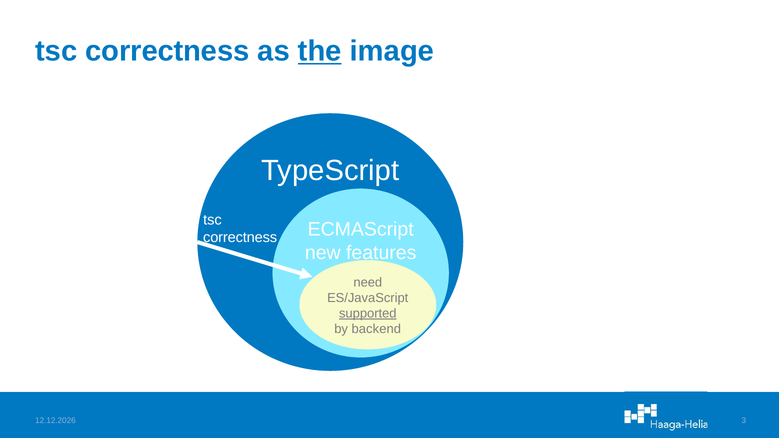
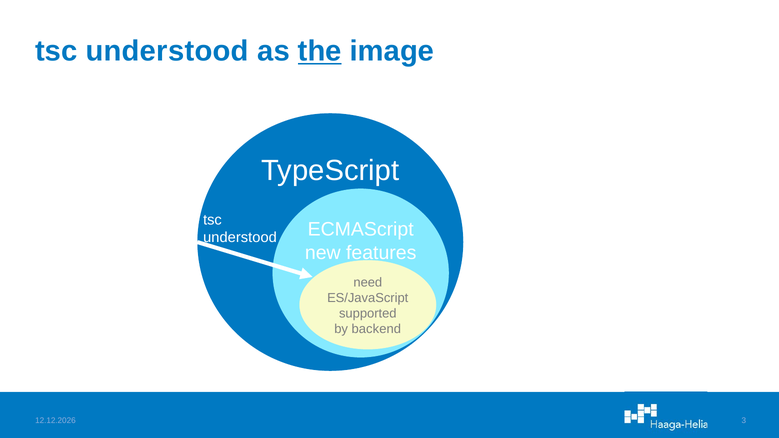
correctness: correctness -> understood (167, 51)
correctness: correctness -> understood (240, 238)
supported underline: present -> none (368, 314)
